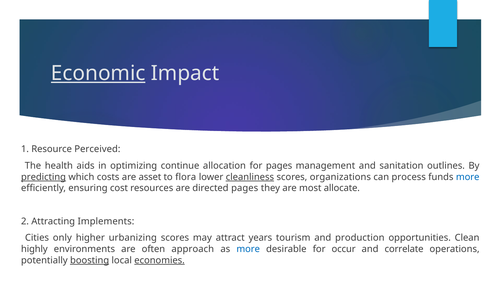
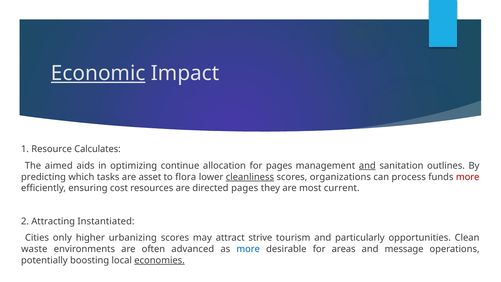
Perceived: Perceived -> Calculates (97, 149)
health: health -> aimed (59, 166)
and underline: none -> present (367, 166)
predicting underline: present -> none (43, 177)
costs: costs -> tasks (108, 177)
more colour: blue -> red (468, 177)
allocate: allocate -> current (342, 188)
Implements: Implements -> Instantiated (106, 221)
years: years -> strive (260, 238)
production: production -> particularly (360, 238)
highly: highly -> waste (34, 249)
approach: approach -> advanced (193, 249)
occur: occur -> areas (344, 249)
correlate: correlate -> message (404, 249)
boosting underline: present -> none (90, 260)
